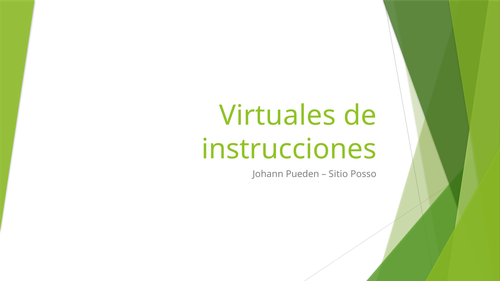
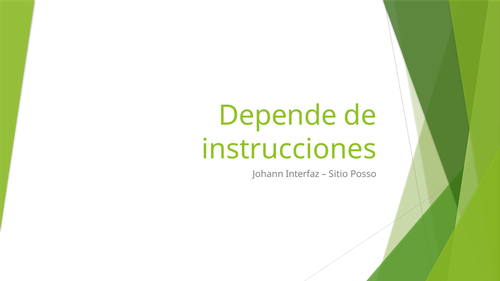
Virtuales: Virtuales -> Depende (278, 116)
Pueden: Pueden -> Interfaz (302, 174)
